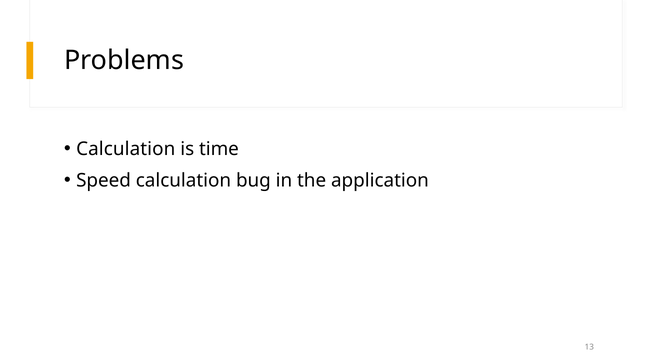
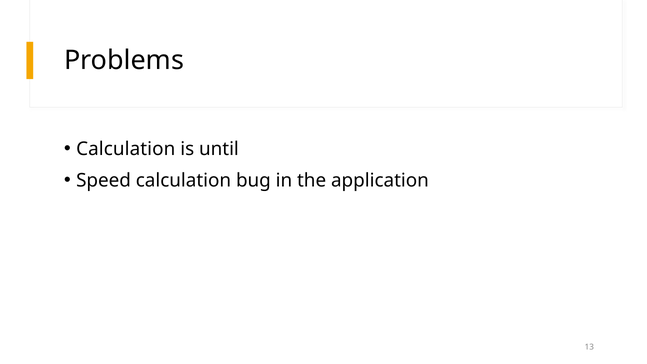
time: time -> until (219, 149)
